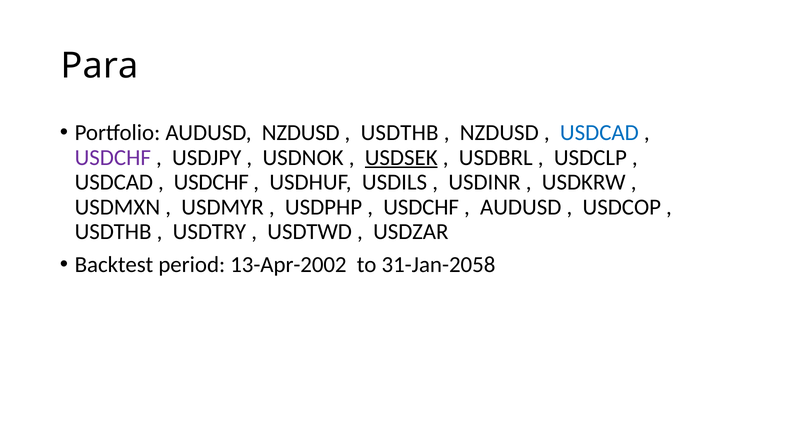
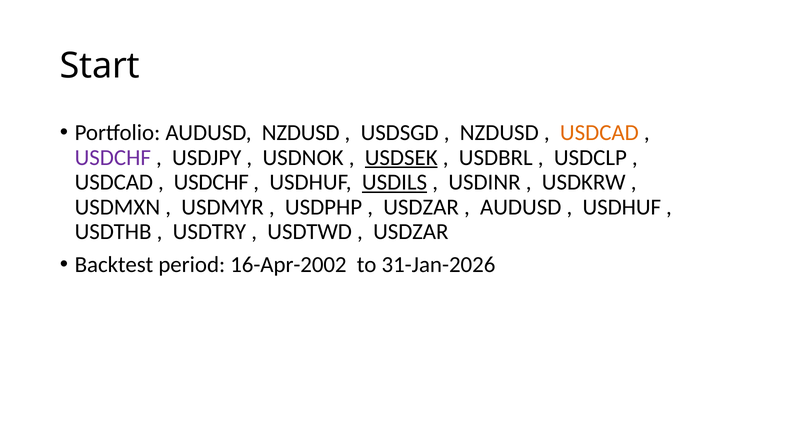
Para: Para -> Start (100, 66)
USDTHB: USDTHB -> USDSGD (400, 133)
USDCAD colour: blue -> orange (599, 133)
USDILS underline: none -> present (395, 182)
USDCHF: USDCHF -> USDZAR (421, 207)
USDCOP: USDCOP -> USDHUF (622, 207)
13-Apr-2002: 13-Apr-2002 -> 16-Apr-2002 (288, 265)
31-Jan-2058: 31-Jan-2058 -> 31-Jan-2026 (438, 265)
